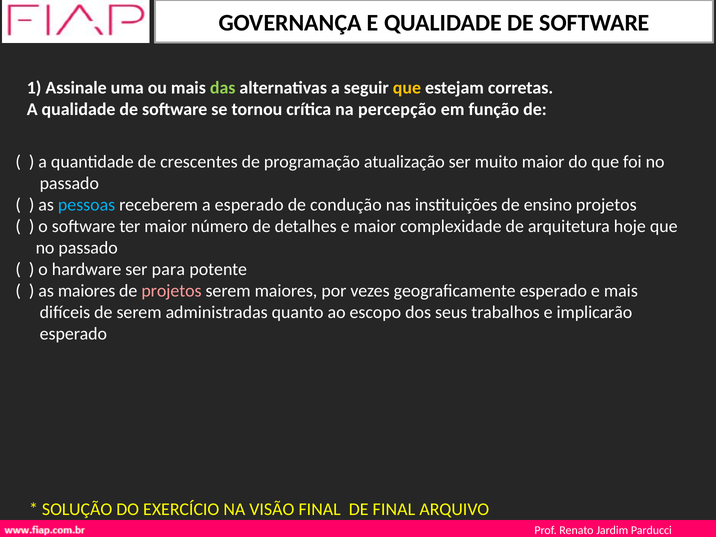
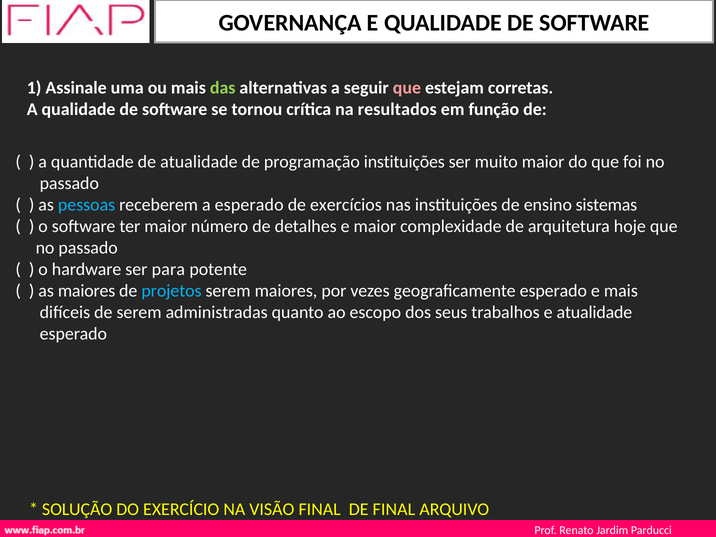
que colour: yellow -> pink (407, 88)
percepção: percepção -> resultados (397, 109)
de crescentes: crescentes -> atualidade (199, 162)
programação atualização: atualização -> instituições (404, 162)
condução: condução -> exercícios (346, 205)
ensino projetos: projetos -> sistemas (606, 205)
projetos colour: pink -> light blue (171, 291)
e implicarão: implicarão -> atualidade (594, 312)
